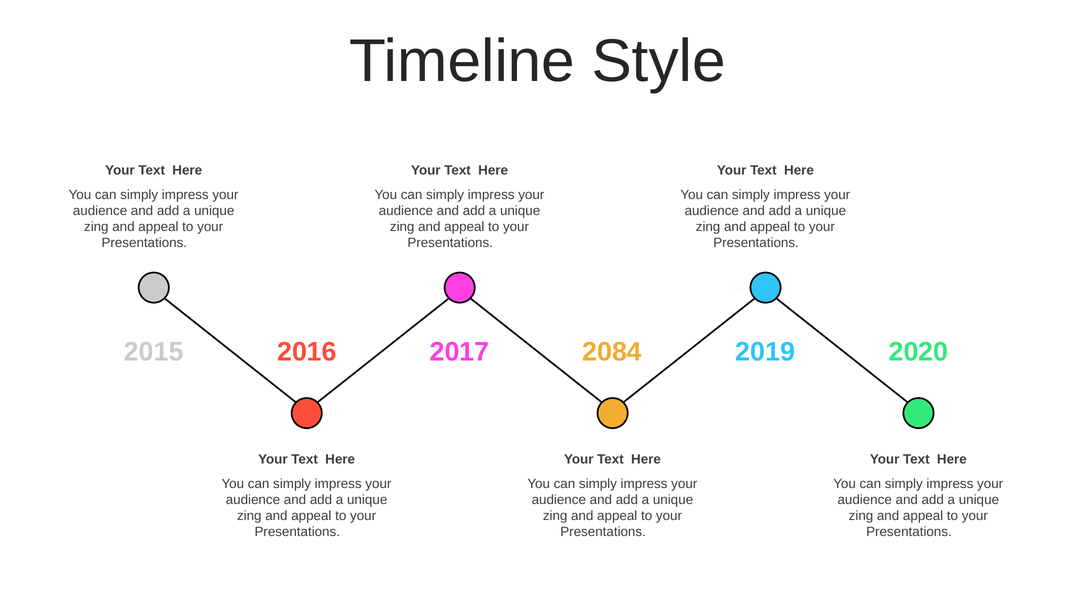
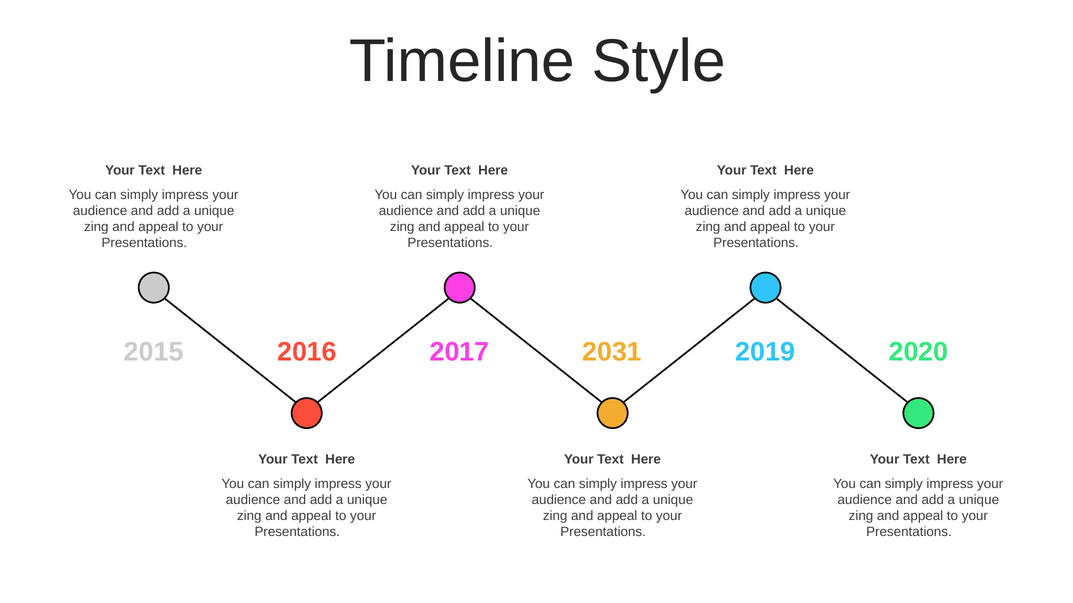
2084: 2084 -> 2031 (612, 352)
